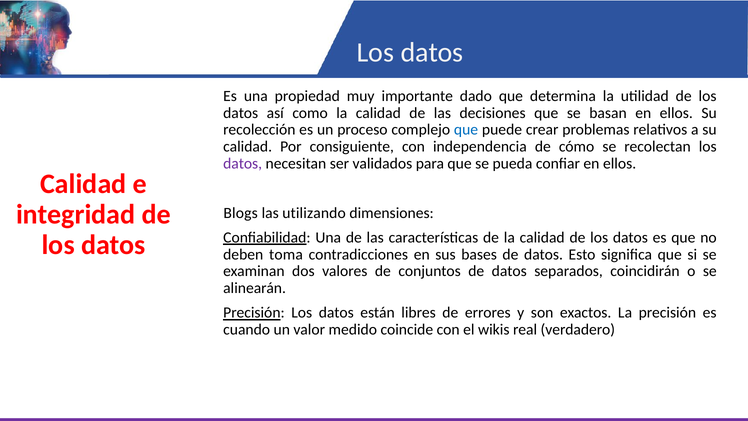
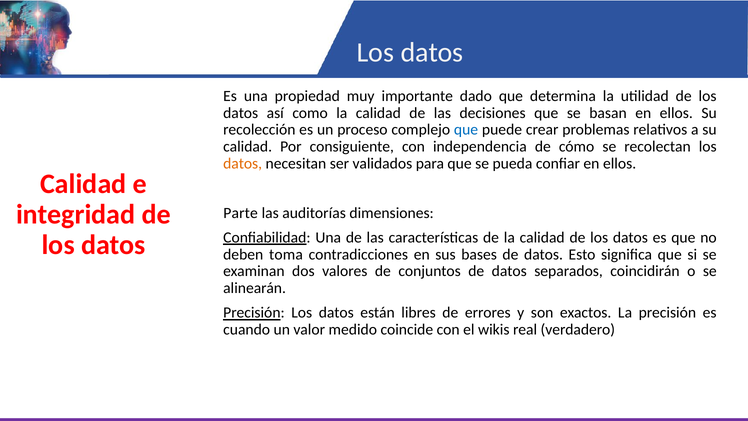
datos colour: purple -> orange (243, 163)
Blogs: Blogs -> Parte (241, 213)
utilizando: utilizando -> auditorías (314, 213)
